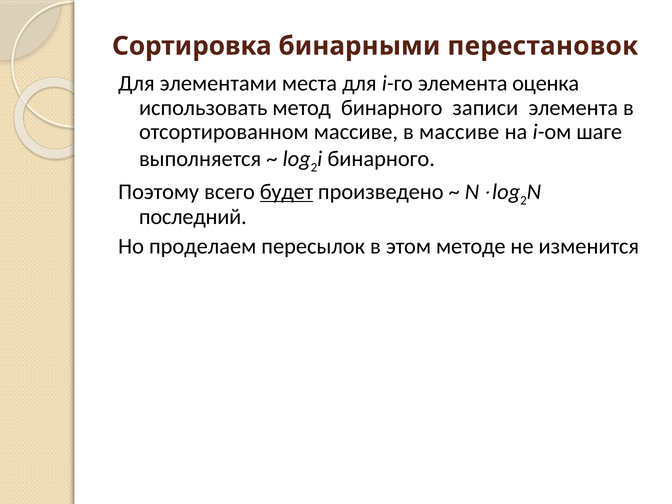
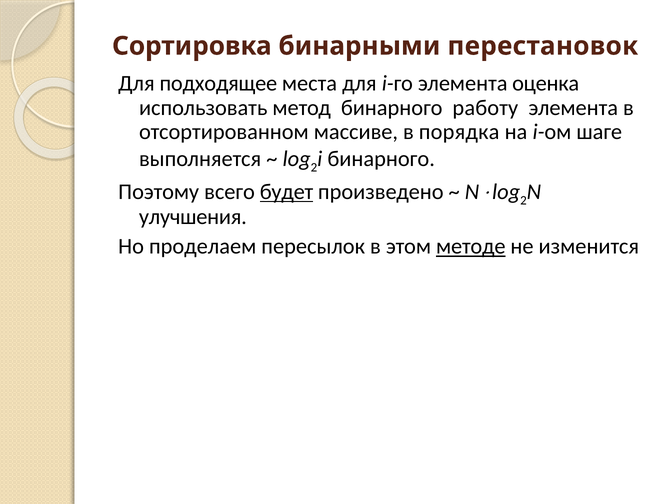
элементами: элементами -> подходящее (218, 84)
записи: записи -> работу (485, 108)
в массиве: массиве -> порядка (459, 132)
последний: последний -> улучшения (193, 217)
методе underline: none -> present (471, 247)
